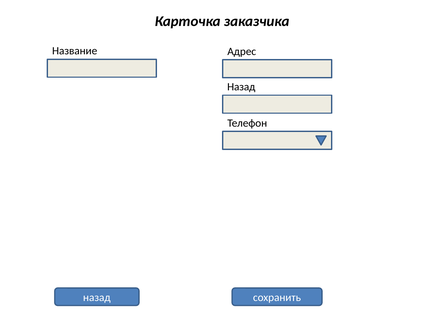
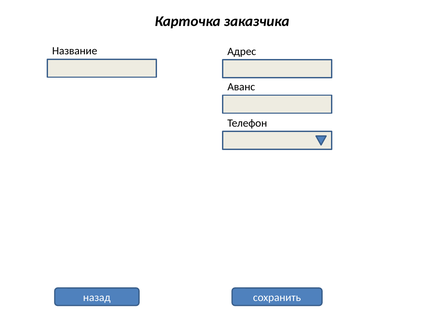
Назад: Назад -> Аванс (241, 87)
